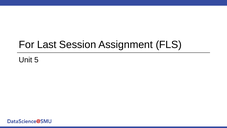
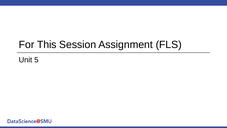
Last: Last -> This (47, 44)
